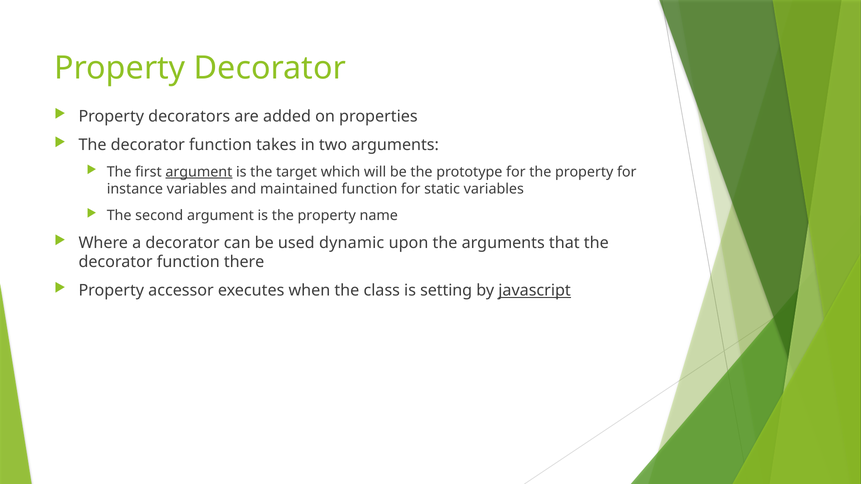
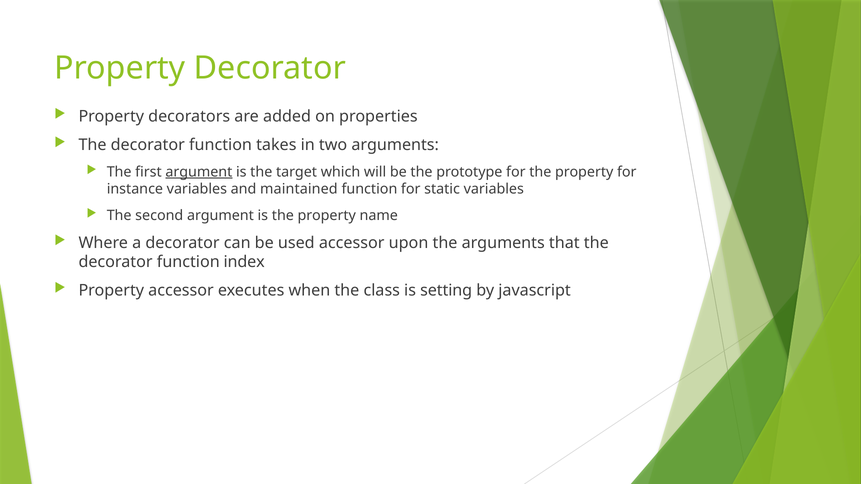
used dynamic: dynamic -> accessor (352, 243)
there: there -> index (244, 262)
javascript underline: present -> none (535, 291)
